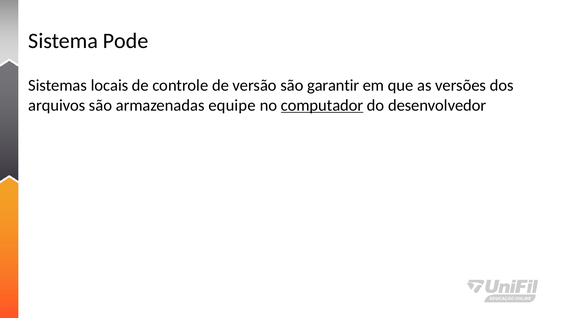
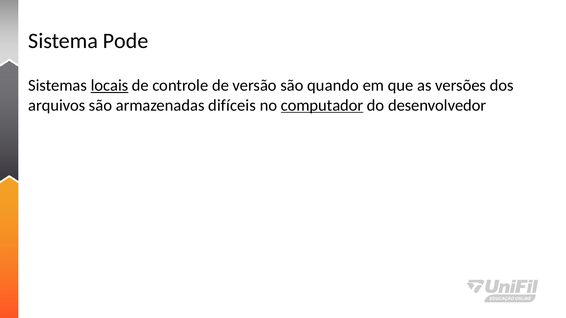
locais underline: none -> present (109, 86)
garantir: garantir -> quando (333, 86)
equipe: equipe -> difíceis (232, 105)
